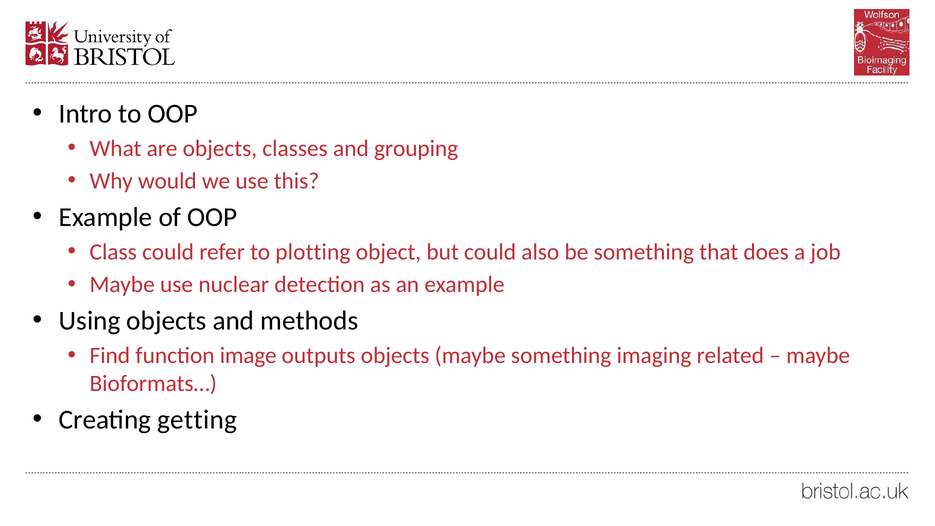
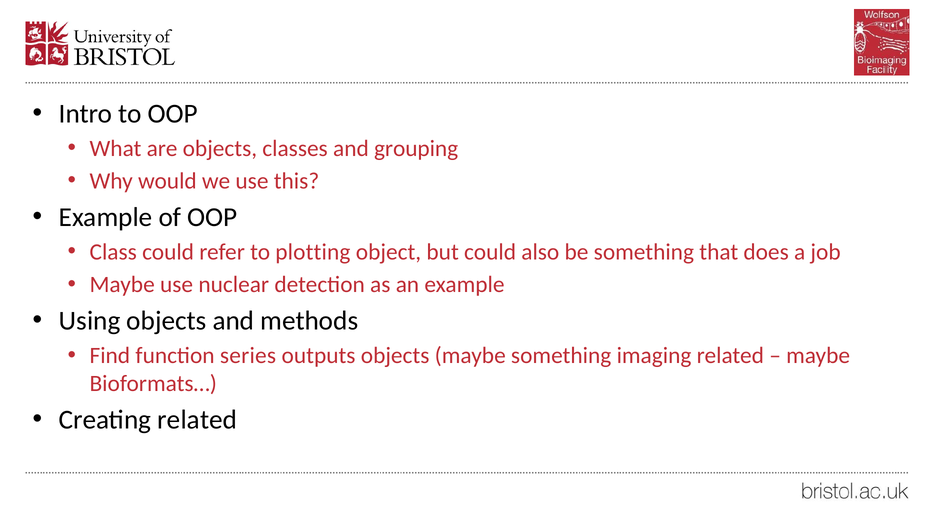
image: image -> series (248, 356)
Creating getting: getting -> related (197, 420)
